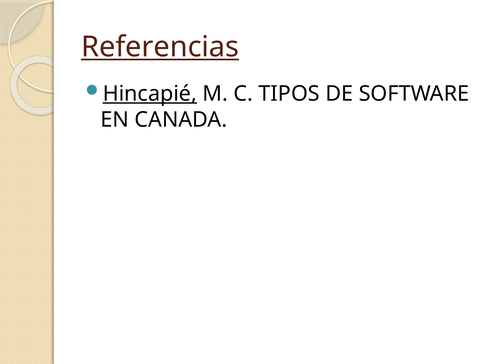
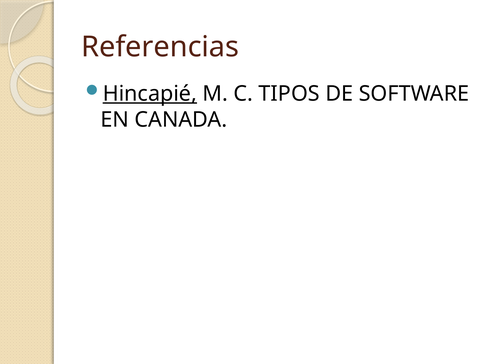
Referencias underline: present -> none (160, 47)
